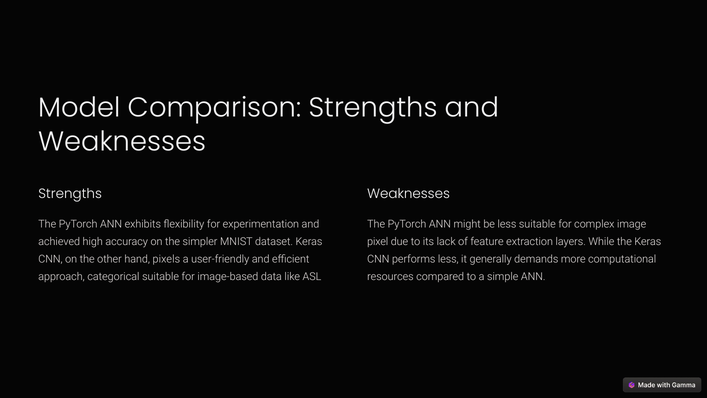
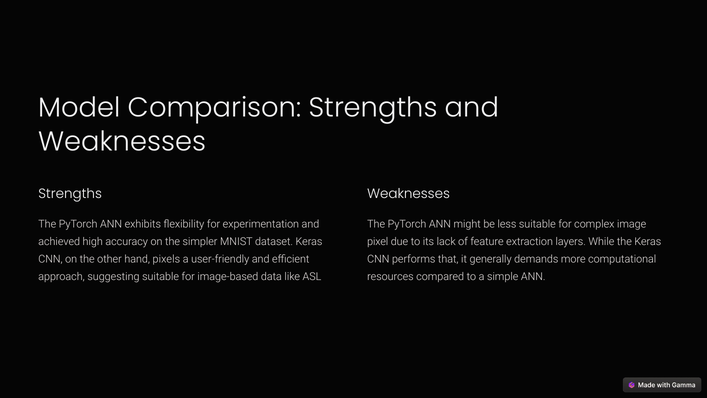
performs less: less -> that (448, 259)
categorical: categorical -> suggesting (113, 276)
